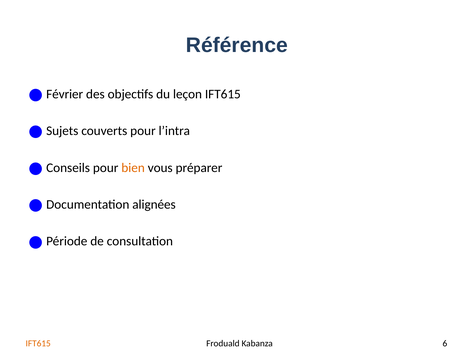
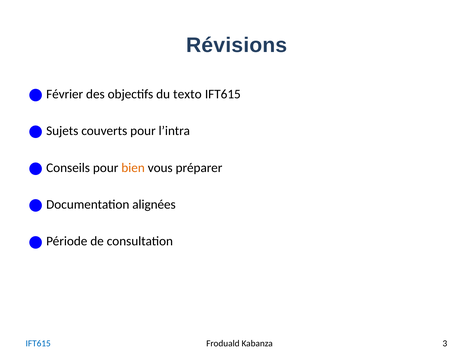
Référence: Référence -> Révisions (237, 45)
leçon: leçon -> texto (187, 94)
IFT615 colour: orange -> blue (38, 344)
6: 6 -> 3 (445, 344)
